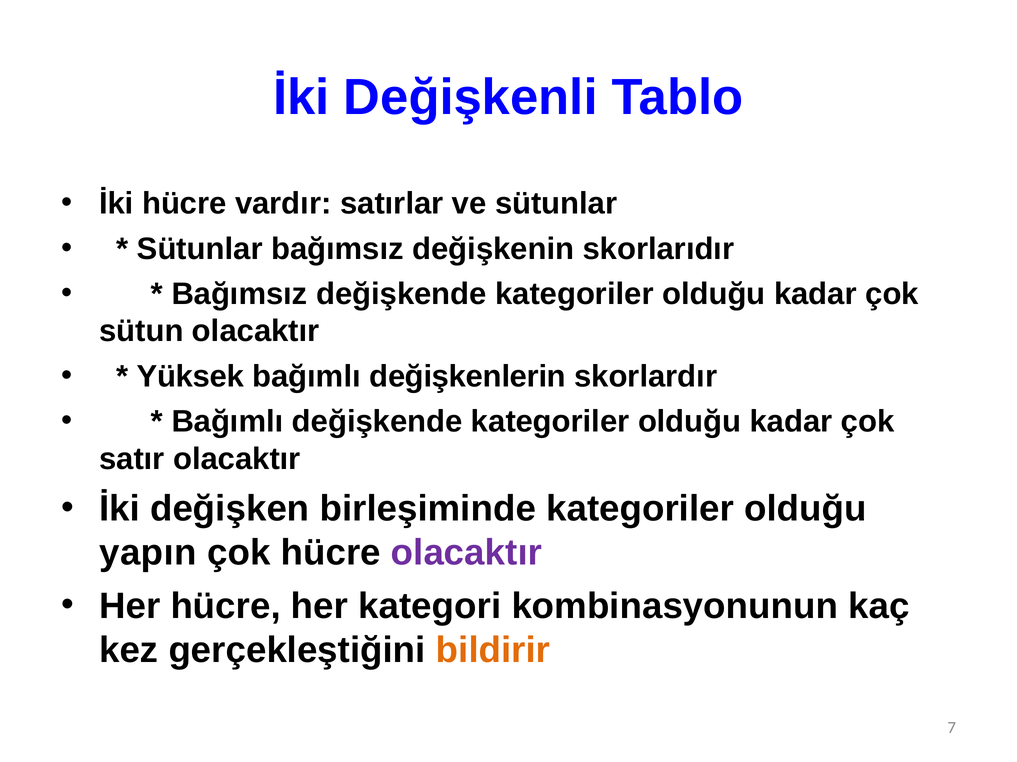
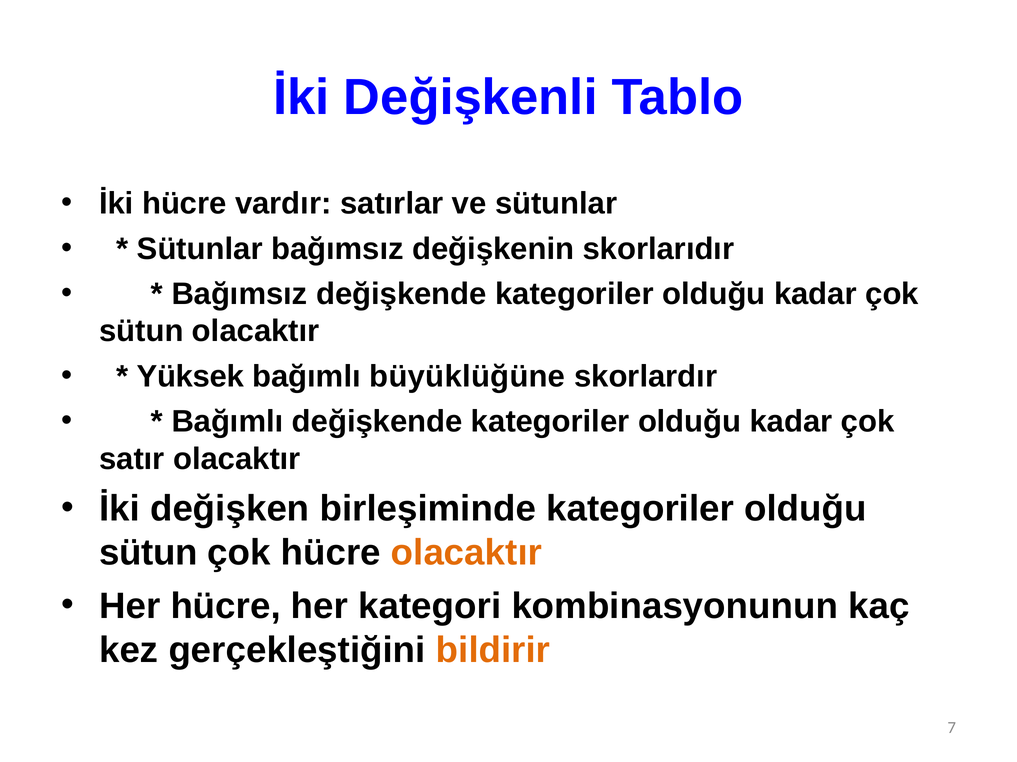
değişkenlerin: değişkenlerin -> büyüklüğüne (467, 377)
yapın: yapın -> sütun (148, 553)
olacaktır colour: purple -> orange (466, 553)
